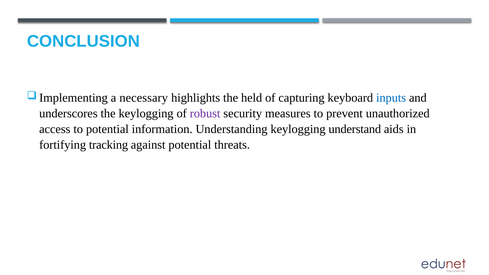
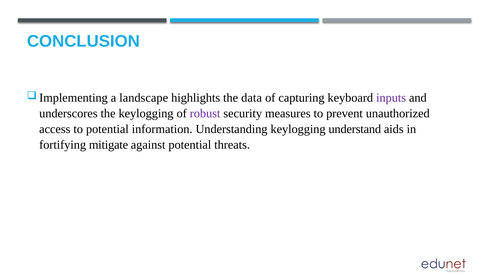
necessary: necessary -> landscape (144, 98)
held: held -> data (252, 98)
inputs colour: blue -> purple (391, 98)
tracking: tracking -> mitigate (109, 145)
